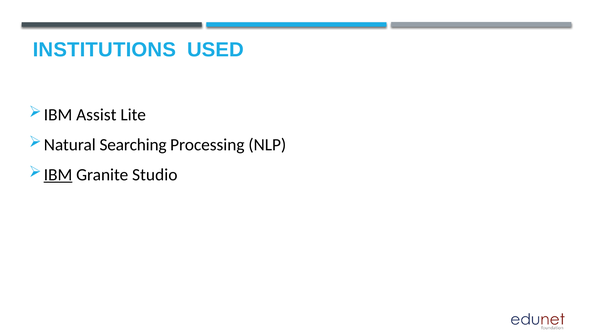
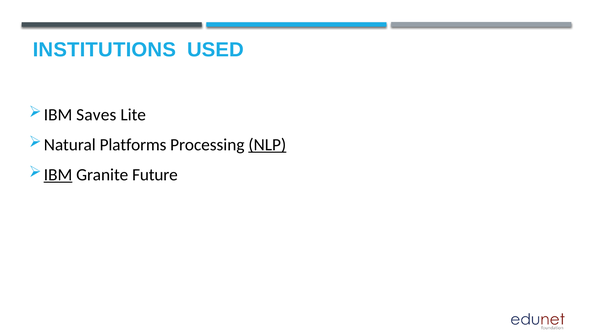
Assist: Assist -> Saves (96, 115)
Searching: Searching -> Platforms (133, 145)
NLP underline: none -> present (267, 145)
Studio: Studio -> Future (155, 175)
